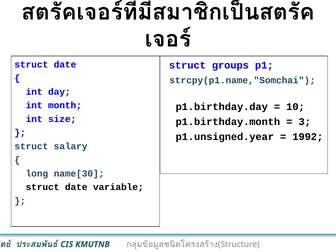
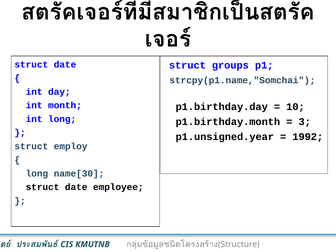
int size: size -> long (62, 119)
salary: salary -> employ (71, 146)
variable: variable -> employee (118, 187)
